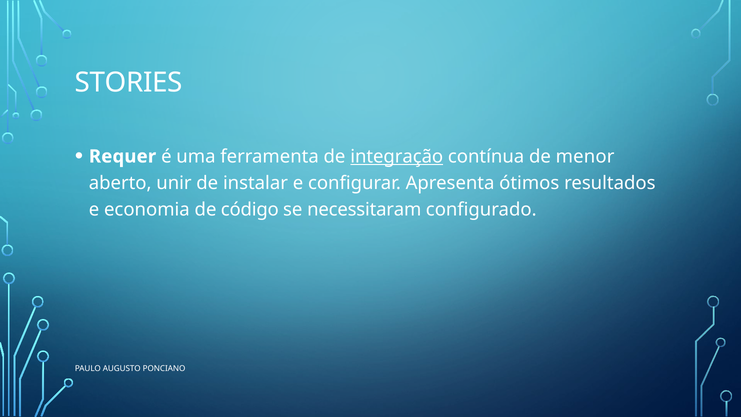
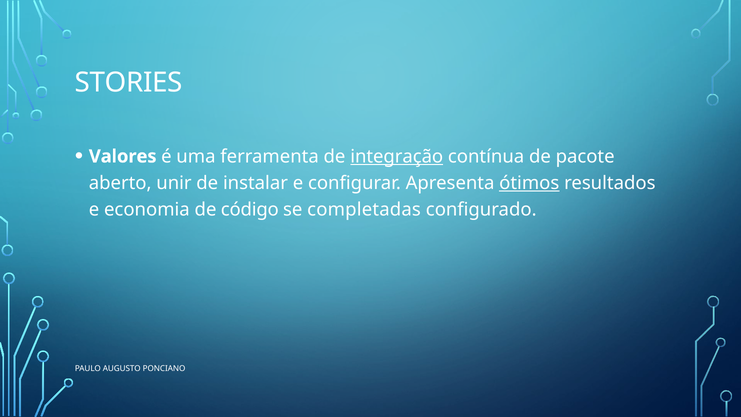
Requer: Requer -> Valores (123, 156)
menor: menor -> pacote (585, 156)
ótimos underline: none -> present (529, 183)
necessitaram: necessitaram -> completadas (364, 210)
